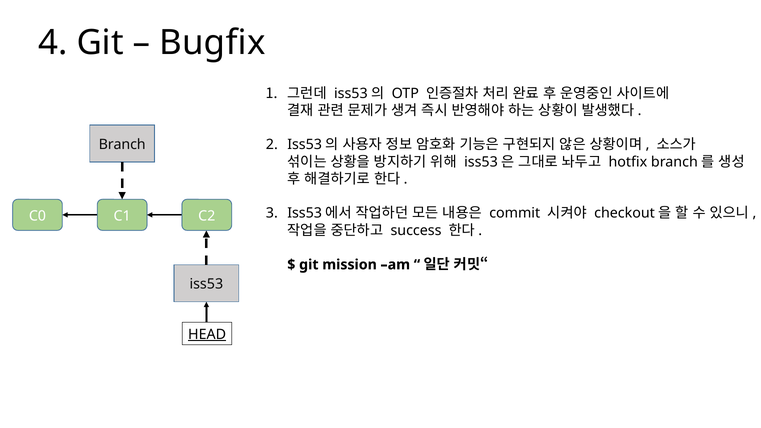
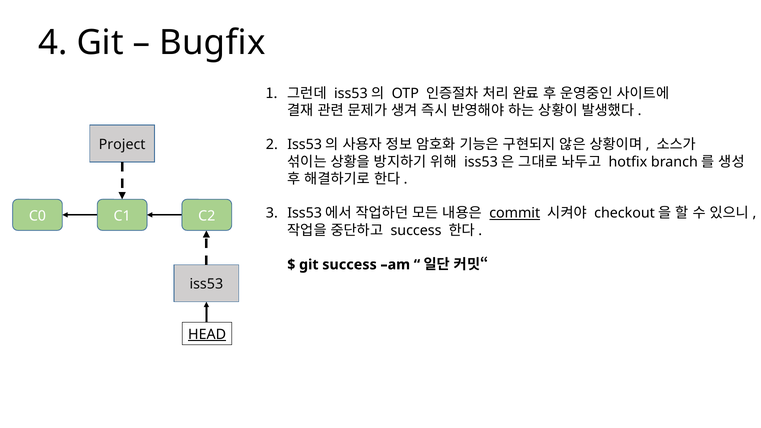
Branch: Branch -> Project (122, 145)
commit underline: none -> present (515, 213)
git mission: mission -> success (349, 265)
